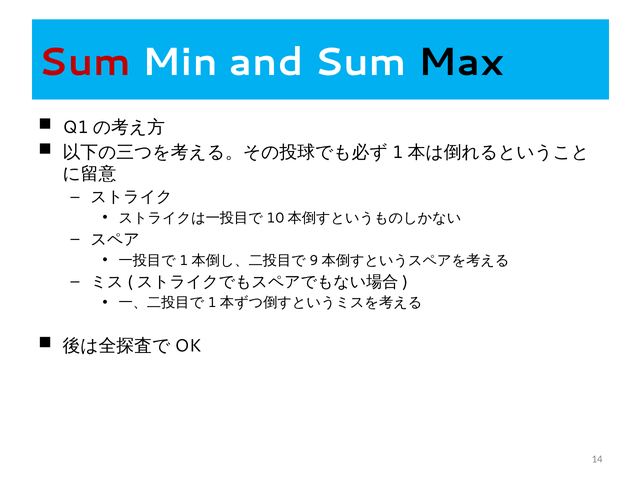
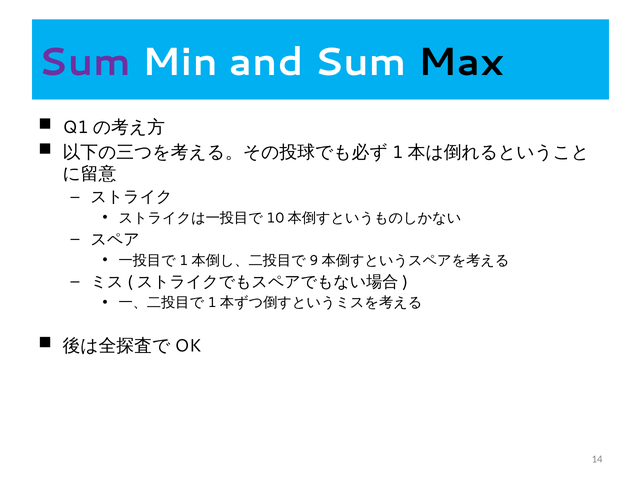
Sum colour: red -> purple (85, 62)
